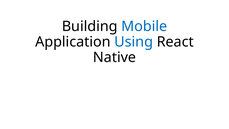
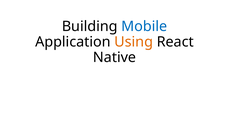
Using colour: blue -> orange (134, 42)
